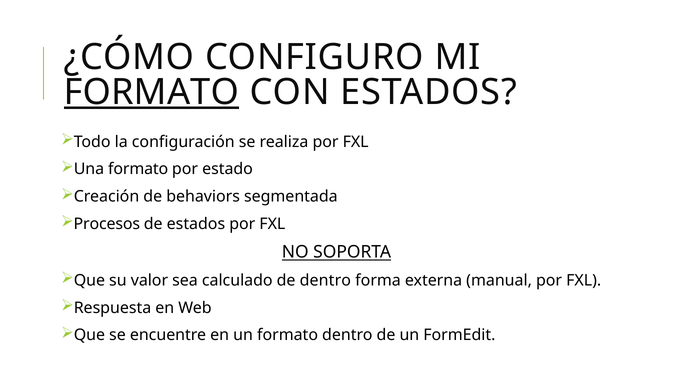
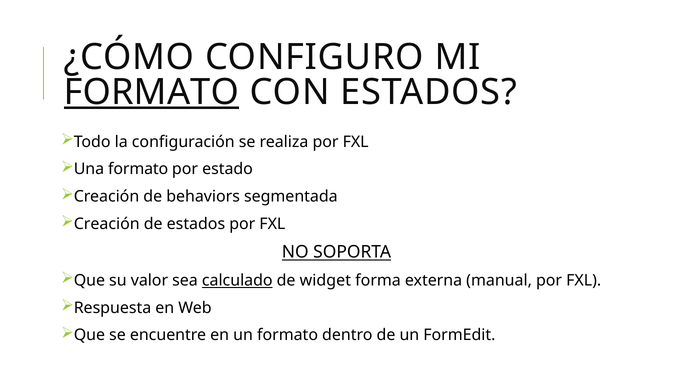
Procesos: Procesos -> Creación (107, 224)
calculado underline: none -> present (237, 280)
de dentro: dentro -> widget (325, 280)
